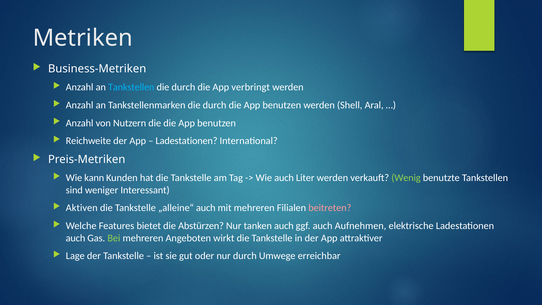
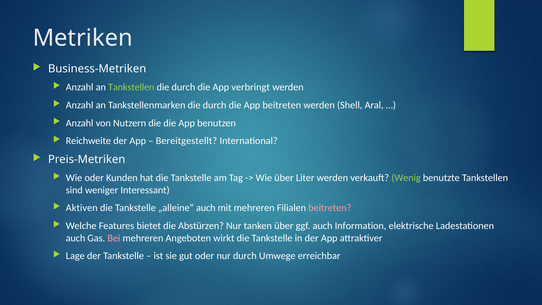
Tankstellen colour: light blue -> light green (131, 87)
durch die App benutzen: benutzen -> beitreten (282, 105)
Ladestationen: Ladestationen -> Bereitgestellt (186, 141)
Wie kann: kann -> oder (94, 178)
Wie auch: auch -> über (284, 178)
tanken auch: auch -> über (284, 226)
Aufnehmen: Aufnehmen -> Information (361, 226)
Bei colour: light green -> pink (114, 238)
